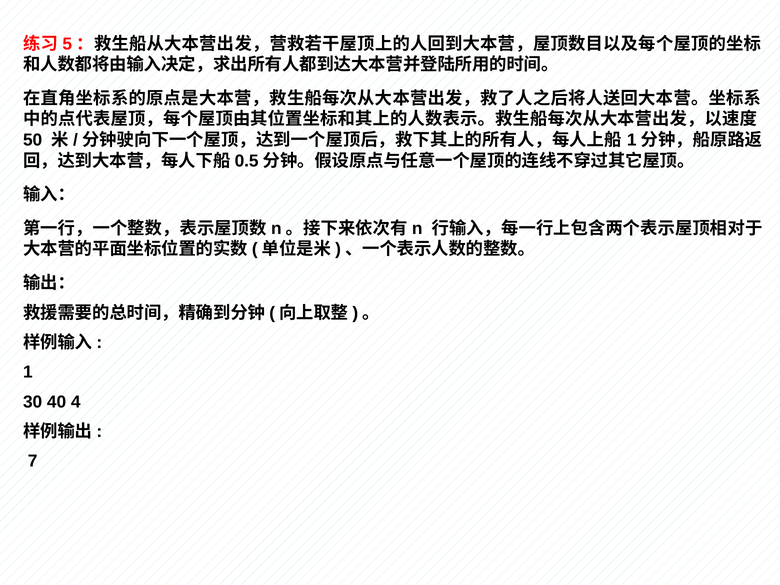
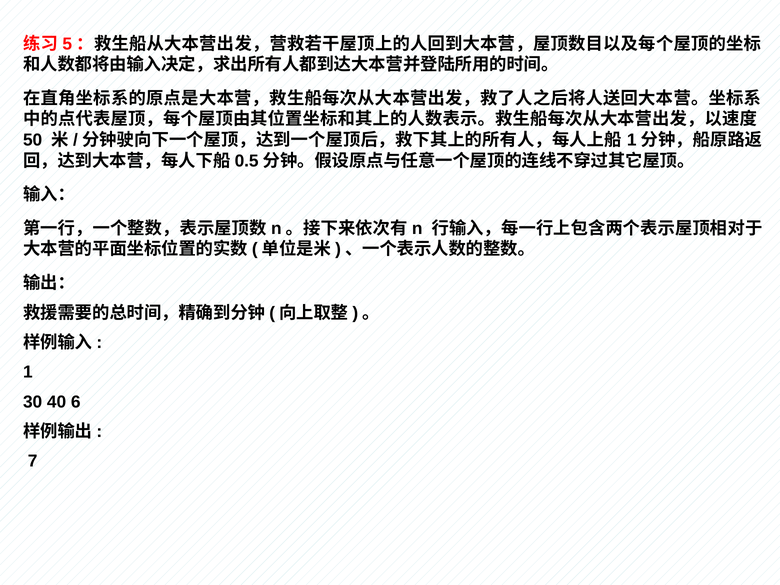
4: 4 -> 6 (76, 402)
